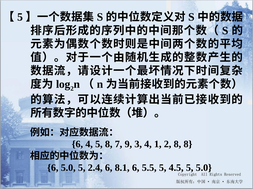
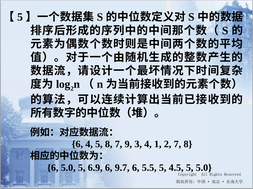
2 8: 8 -> 7 (177, 145)
2.4: 2.4 -> 6.9 (95, 168)
8.1: 8.1 -> 9.7 (122, 168)
